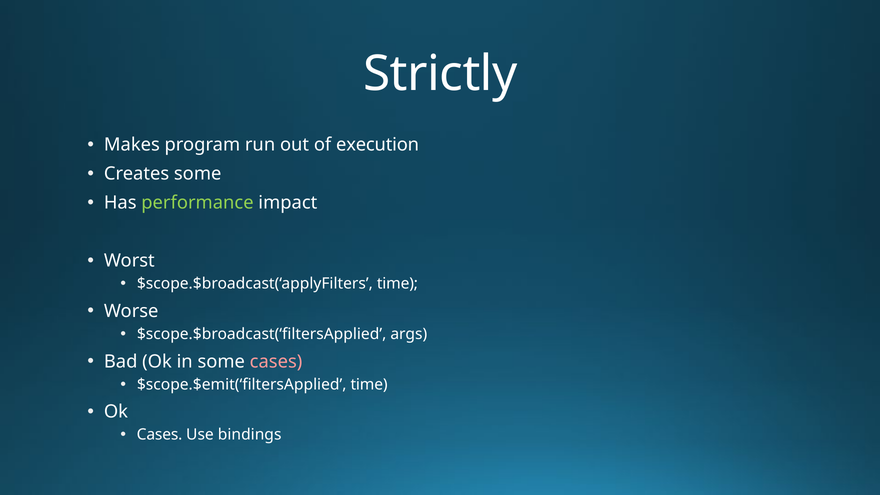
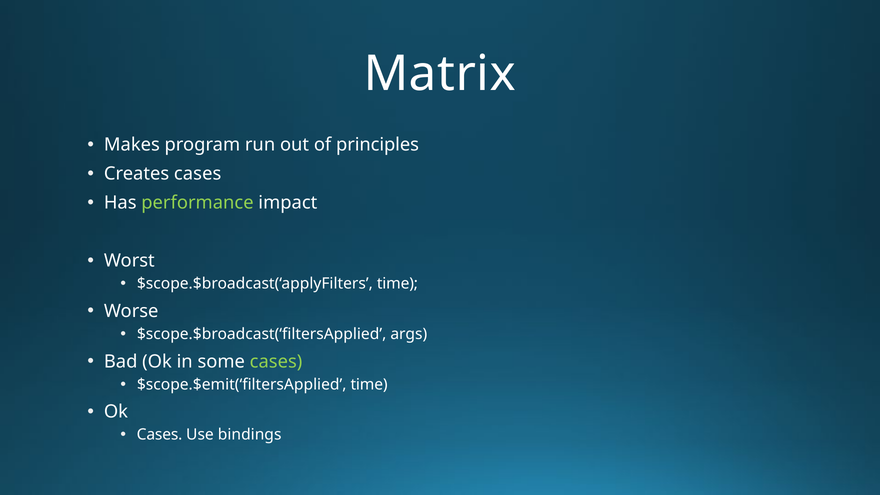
Strictly: Strictly -> Matrix (440, 74)
execution: execution -> principles (378, 145)
Creates some: some -> cases (198, 174)
cases colour: pink -> light green (276, 362)
